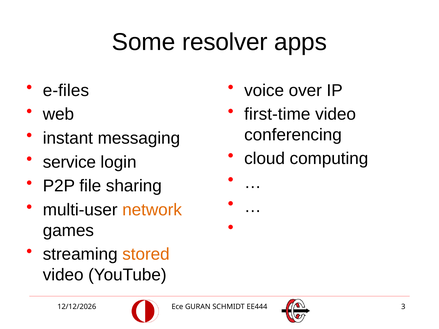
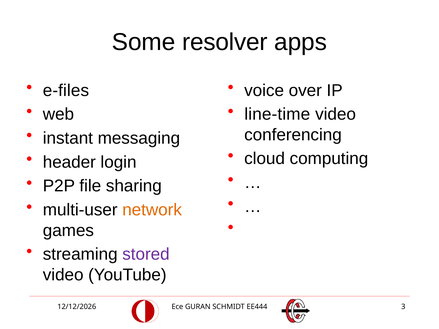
first-time: first-time -> line-time (277, 114)
service: service -> header (69, 162)
stored colour: orange -> purple (146, 254)
